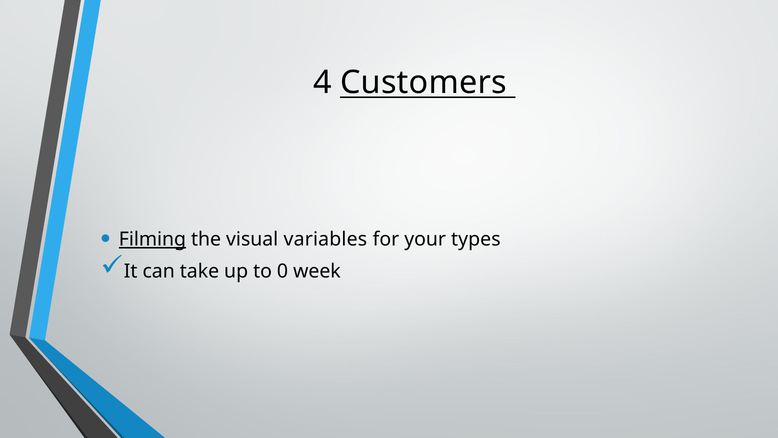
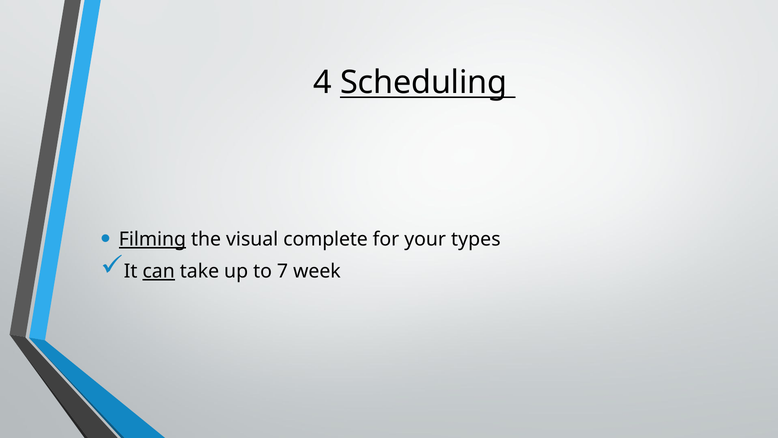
Customers: Customers -> Scheduling (424, 82)
variables: variables -> complete (326, 239)
can underline: none -> present (159, 271)
0: 0 -> 7 (283, 271)
